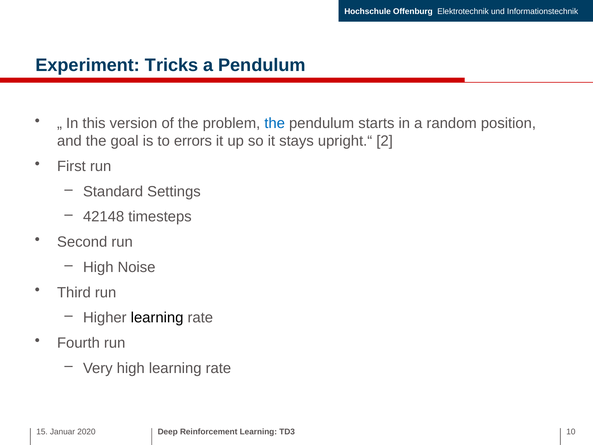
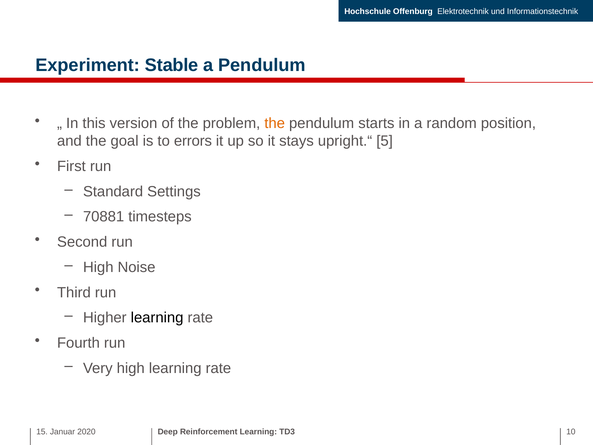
Tricks: Tricks -> Stable (172, 65)
the colour: blue -> orange (275, 123)
2: 2 -> 5 (385, 141)
42148: 42148 -> 70881 (104, 217)
